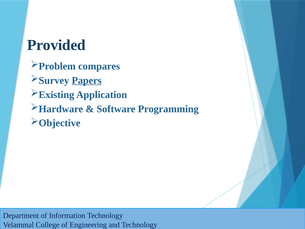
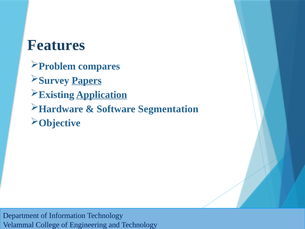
Provided: Provided -> Features (56, 45)
Application underline: none -> present (102, 95)
Programming: Programming -> Segmentation (168, 109)
